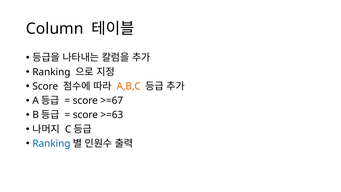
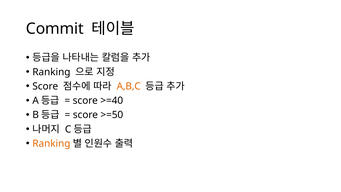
Column: Column -> Commit (55, 29)
>=67: >=67 -> >=40 (112, 101)
>=63: >=63 -> >=50 (112, 115)
Ranking colour: blue -> orange (51, 143)
